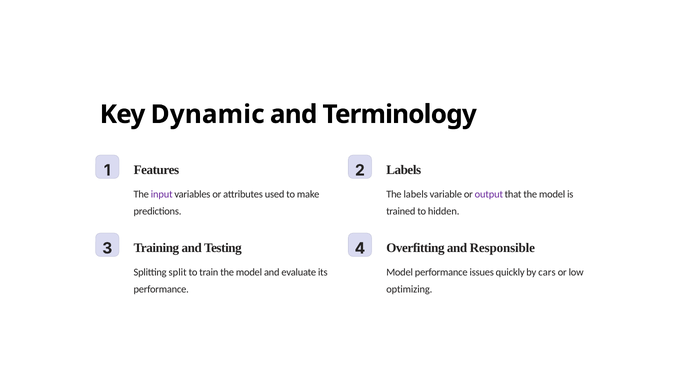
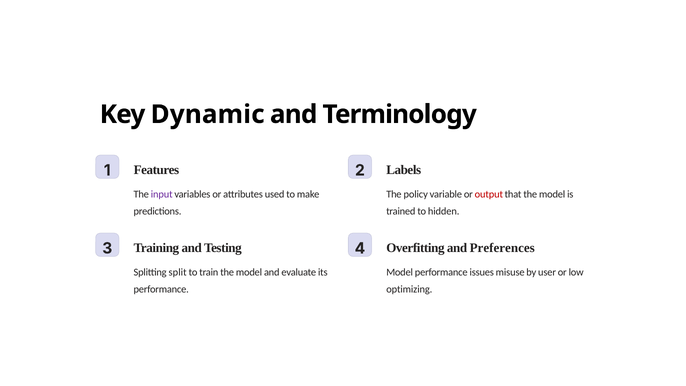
The labels: labels -> policy (416, 194)
output colour: purple -> red (489, 194)
Responsible: Responsible -> Preferences (502, 248)
quickly: quickly -> misuse (510, 272)
cars: cars -> user (547, 272)
